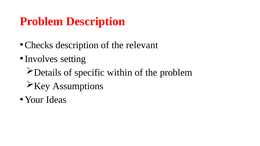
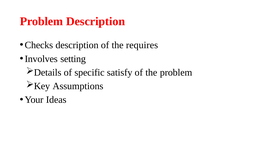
relevant: relevant -> requires (142, 45)
within: within -> satisfy (120, 73)
